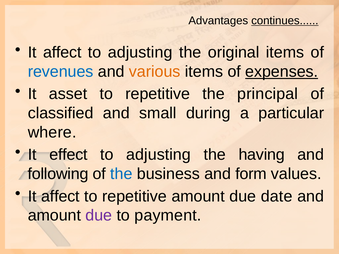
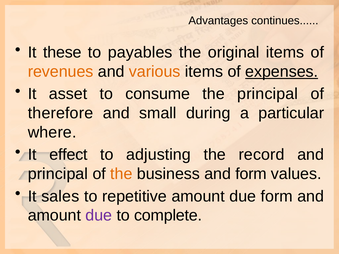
continues underline: present -> none (285, 21)
affect: affect -> these (62, 52)
adjusting: adjusting -> payables (140, 52)
revenues colour: blue -> orange (61, 72)
repetitive: repetitive -> consume (158, 94)
classified: classified -> therefore (61, 113)
having: having -> record (262, 155)
following: following -> principal (58, 174)
the colour: blue -> orange (121, 174)
affect: affect -> sales (60, 196)
due date: date -> form (277, 196)
payment: payment -> complete (168, 216)
